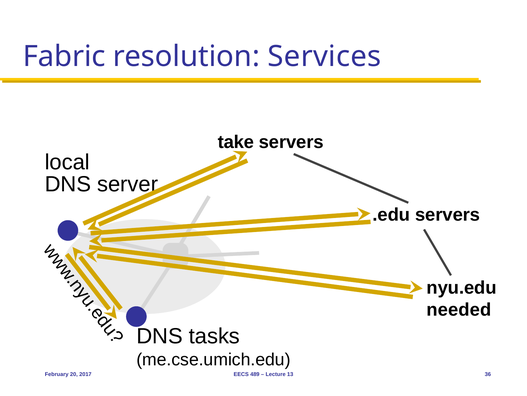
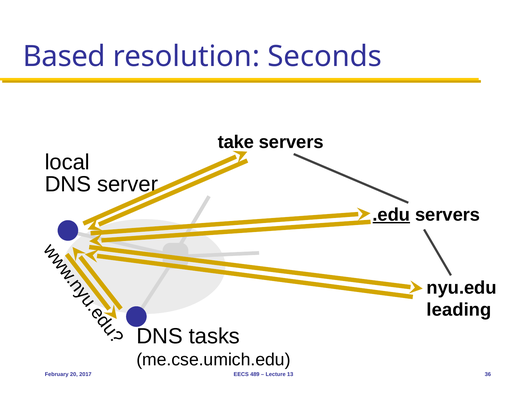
Fabric: Fabric -> Based (64, 56)
Services: Services -> Seconds (325, 56)
.edu underline: none -> present (391, 214)
needed: needed -> leading (459, 309)
